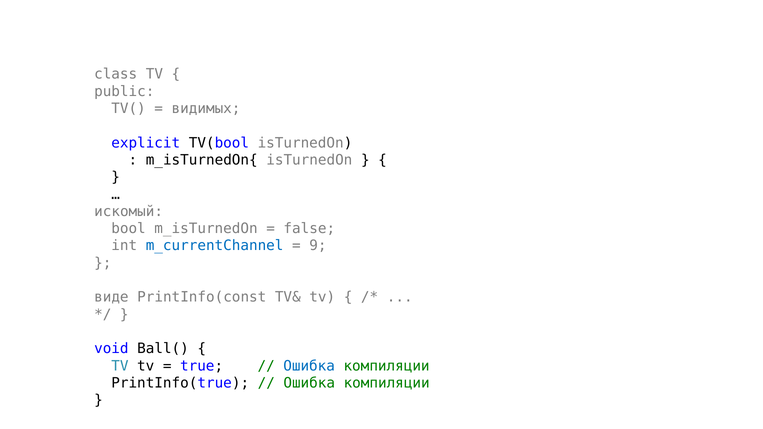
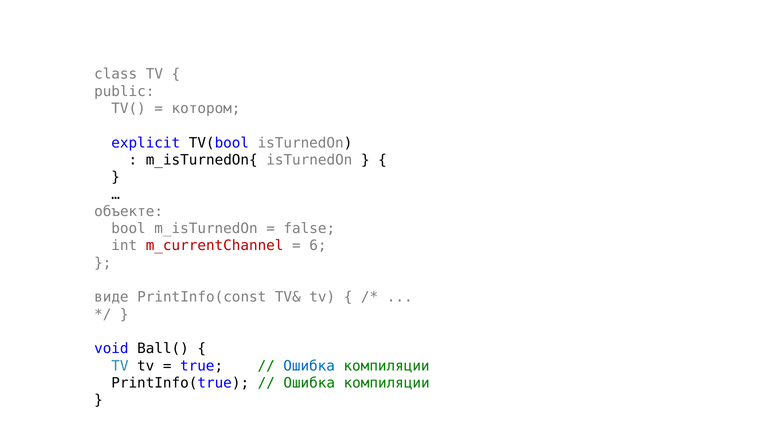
видимых: видимых -> котором (206, 109)
искомый: искомый -> объекте (129, 212)
m_currentChannel colour: blue -> red (215, 246)
9: 9 -> 6 (318, 246)
